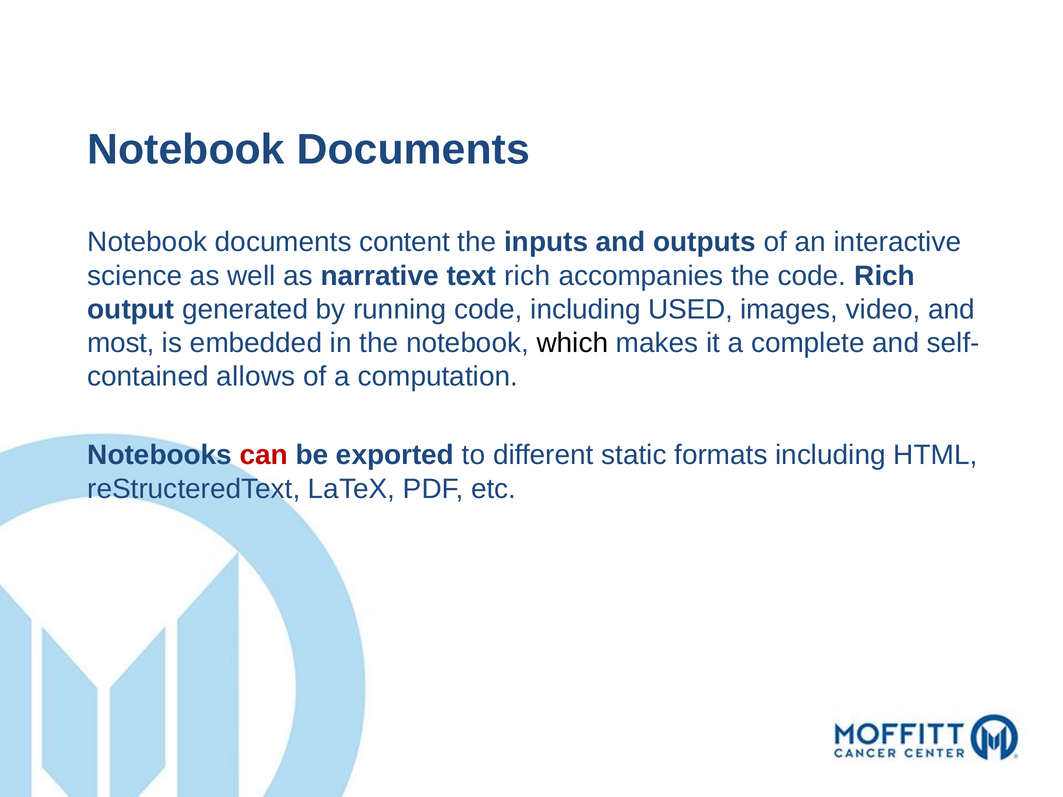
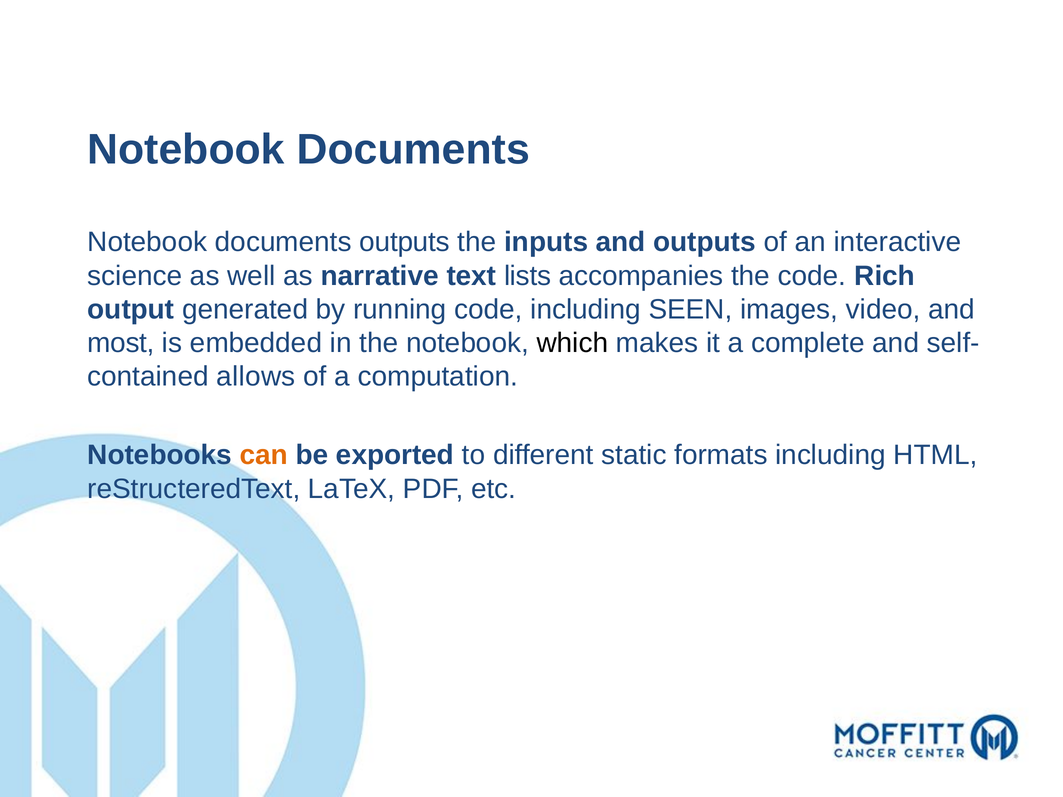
documents content: content -> outputs (405, 242)
text rich: rich -> lists (528, 276)
USED: USED -> SEEN (691, 310)
can colour: red -> orange (264, 455)
